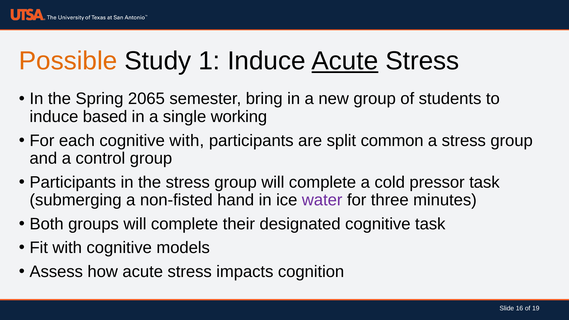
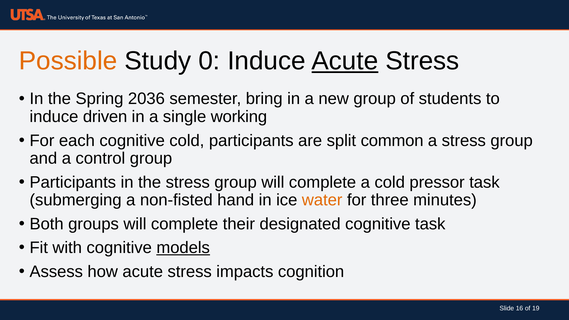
1: 1 -> 0 (209, 61)
2065: 2065 -> 2036 (146, 99)
based: based -> driven (105, 117)
cognitive with: with -> cold (187, 141)
water colour: purple -> orange (322, 200)
models underline: none -> present (183, 248)
